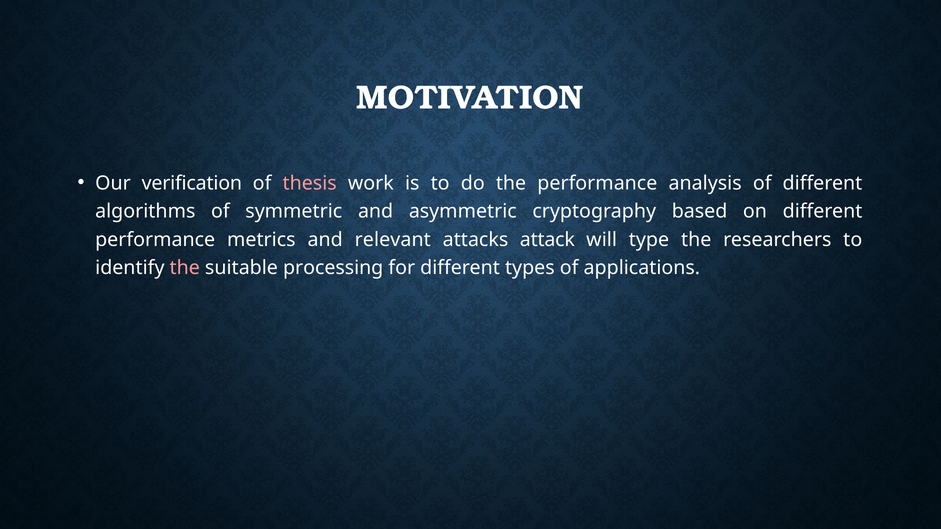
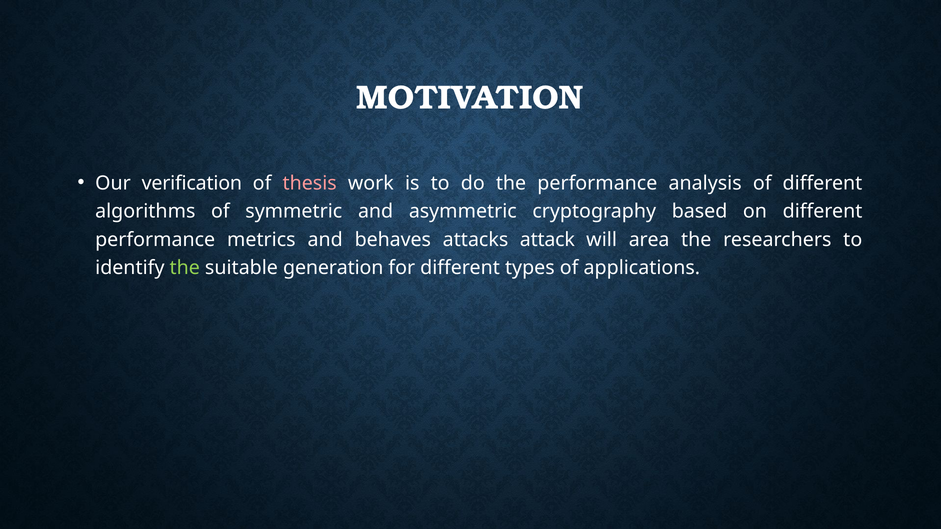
relevant: relevant -> behaves (393, 240)
type: type -> area (649, 240)
the colour: pink -> light green (185, 268)
processing: processing -> generation (333, 268)
